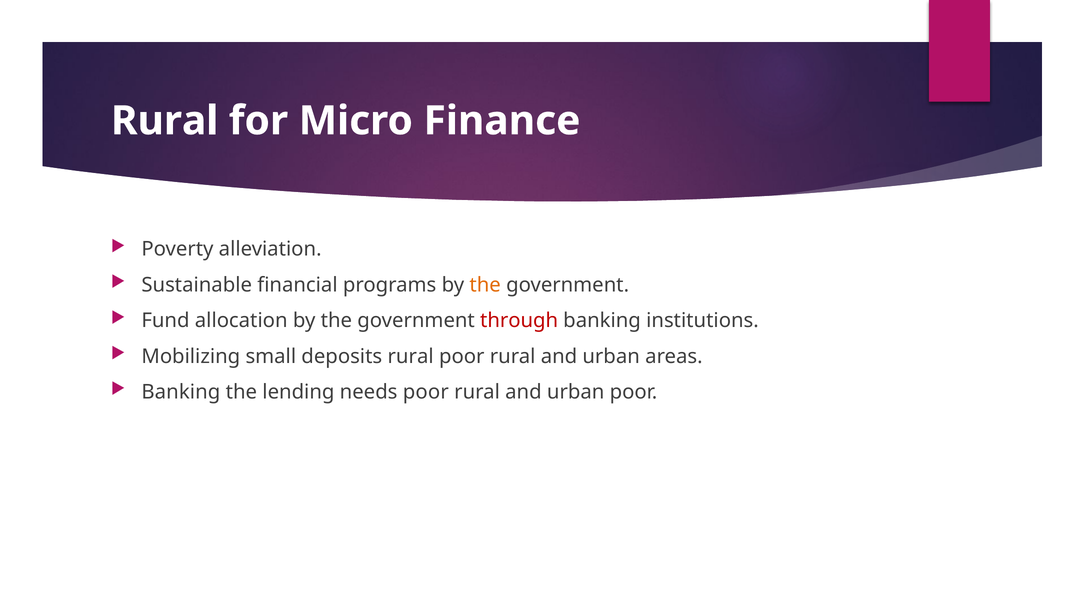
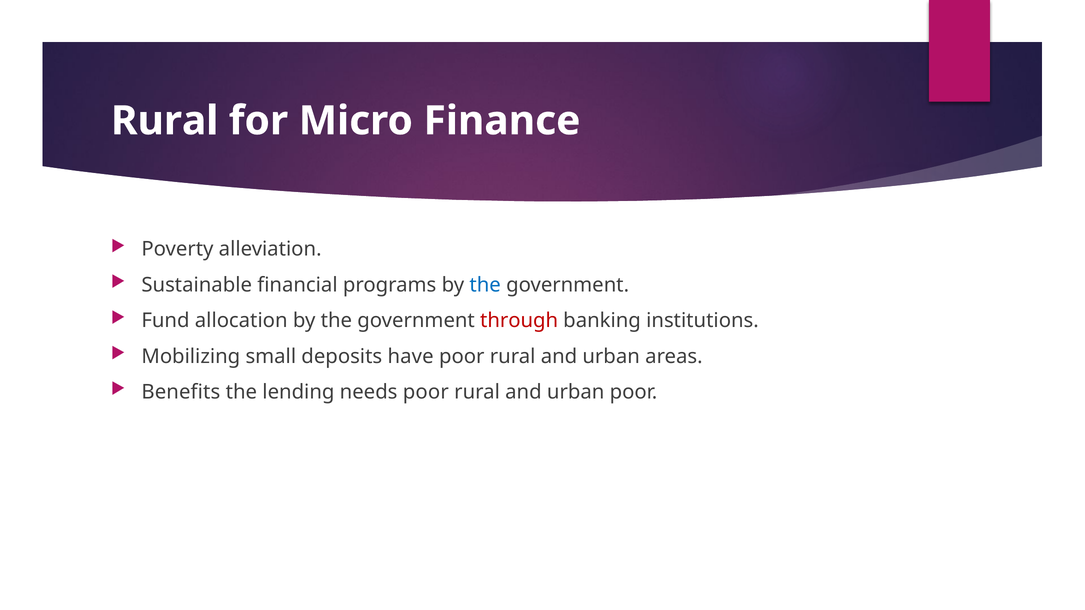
the colour: orange -> blue (485, 285)
deposits rural: rural -> have (411, 357)
Banking: Banking -> Benefits (181, 392)
